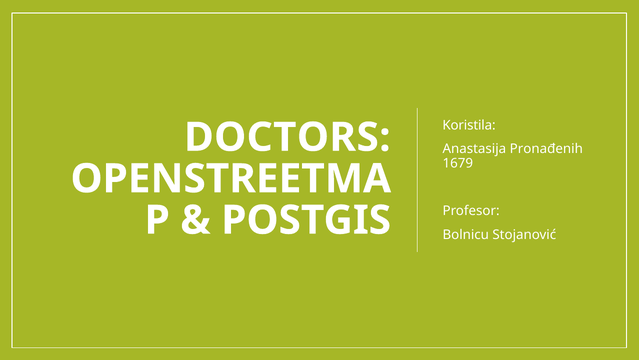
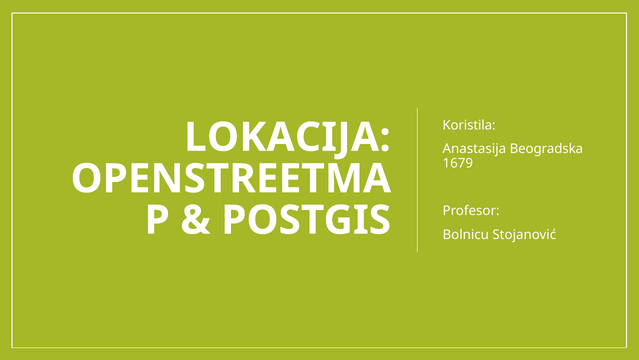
DOCTORS: DOCTORS -> LOKACIJA (287, 137)
Pronađenih: Pronađenih -> Beogradska (546, 149)
